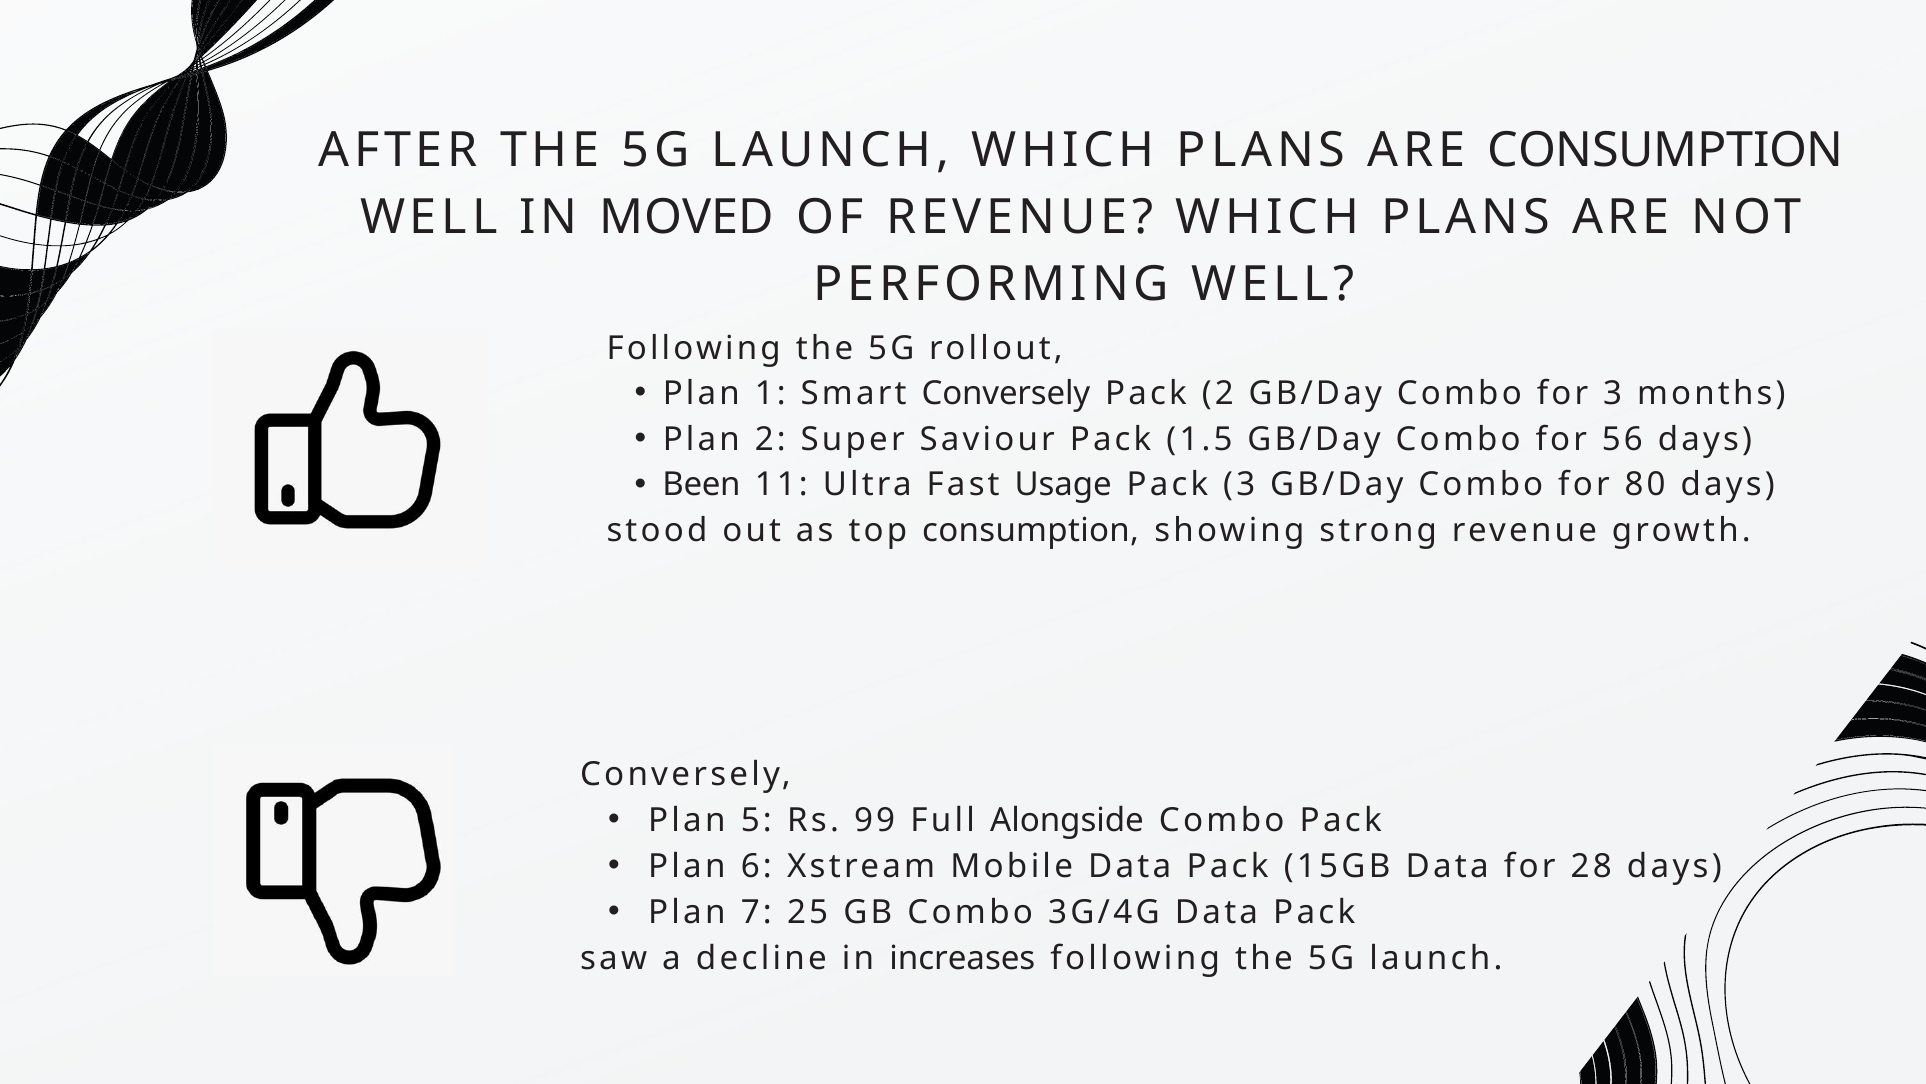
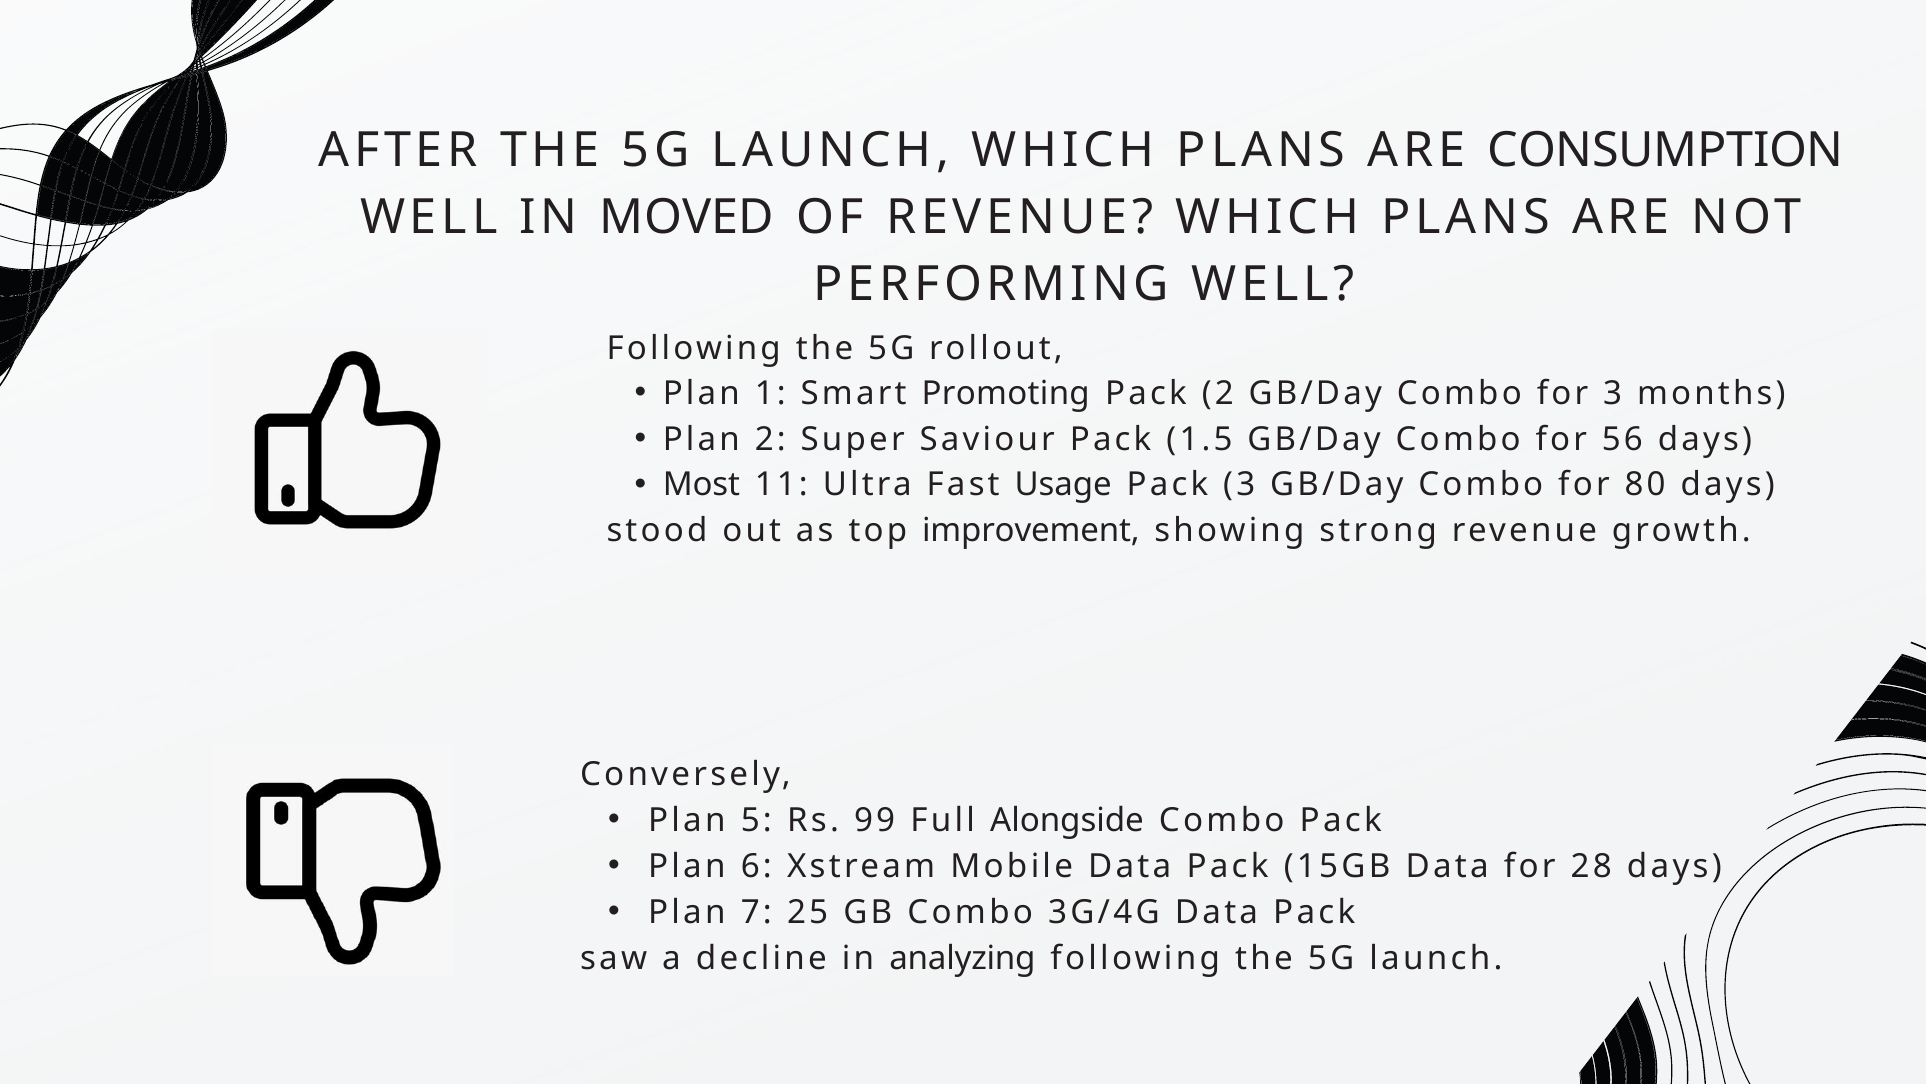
Smart Conversely: Conversely -> Promoting (1006, 394)
Been: Been -> Most (701, 485)
top consumption: consumption -> improvement (1031, 530)
increases: increases -> analyzing (962, 958)
